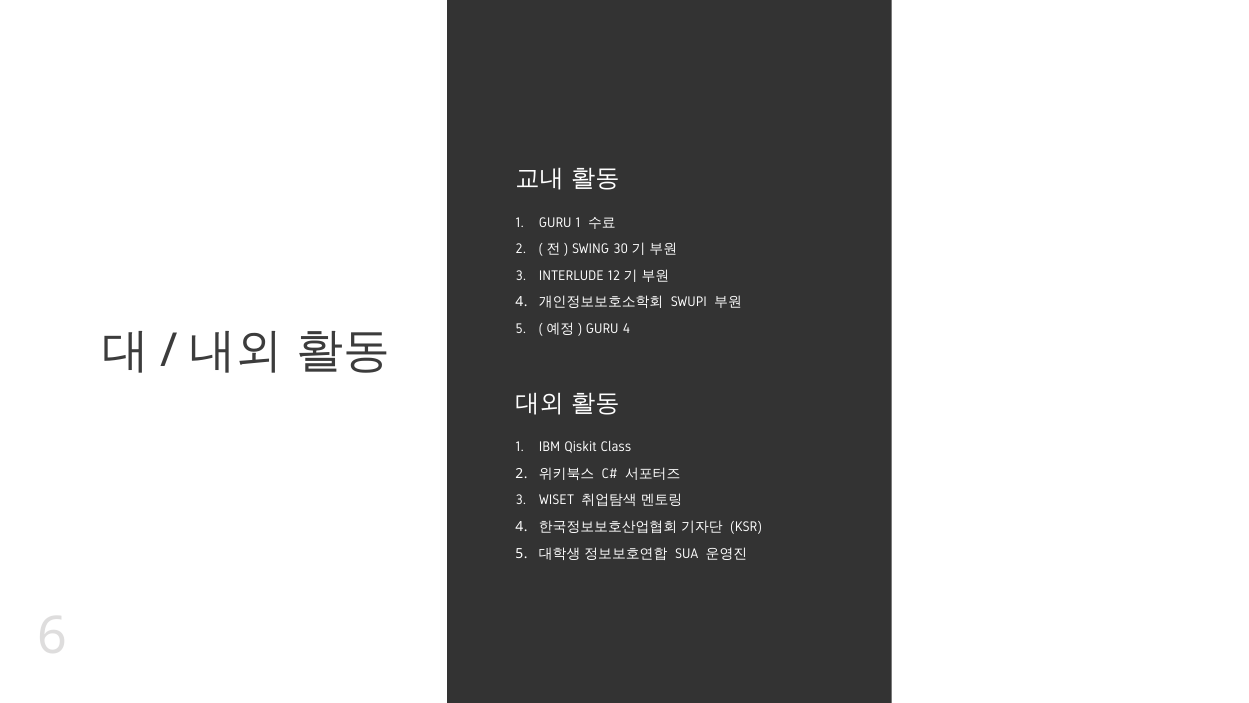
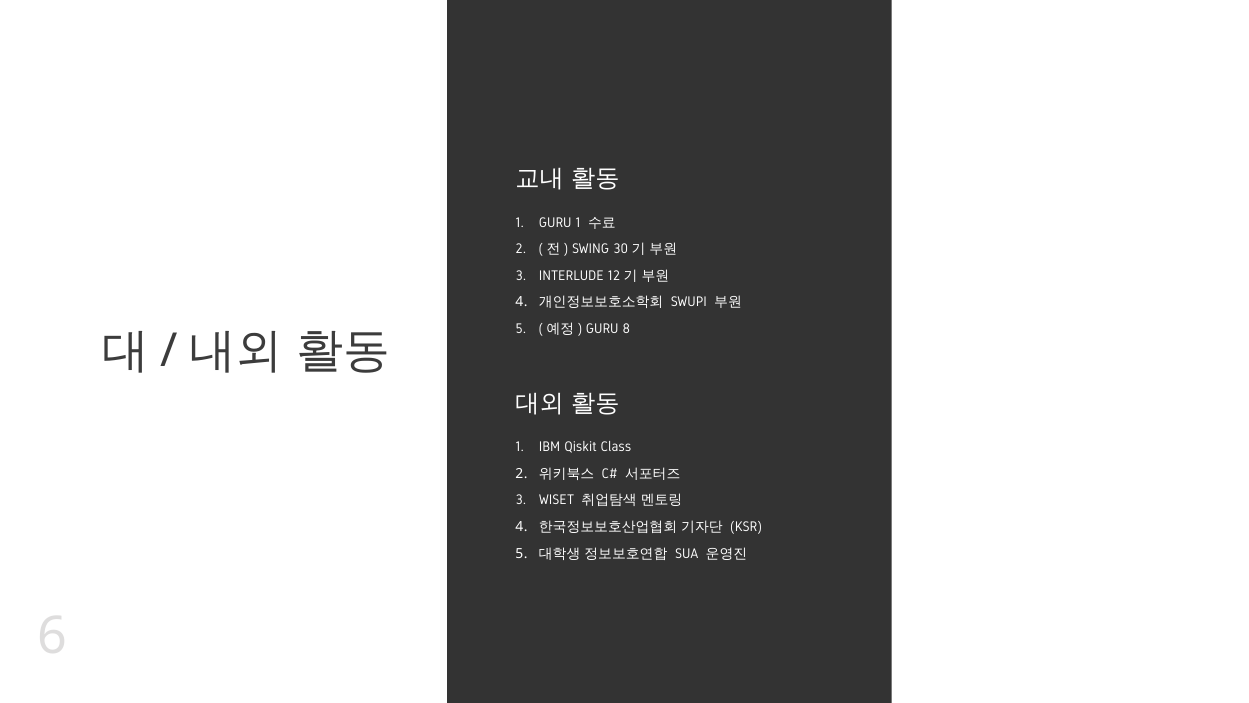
GURU 4: 4 -> 8 (626, 329)
